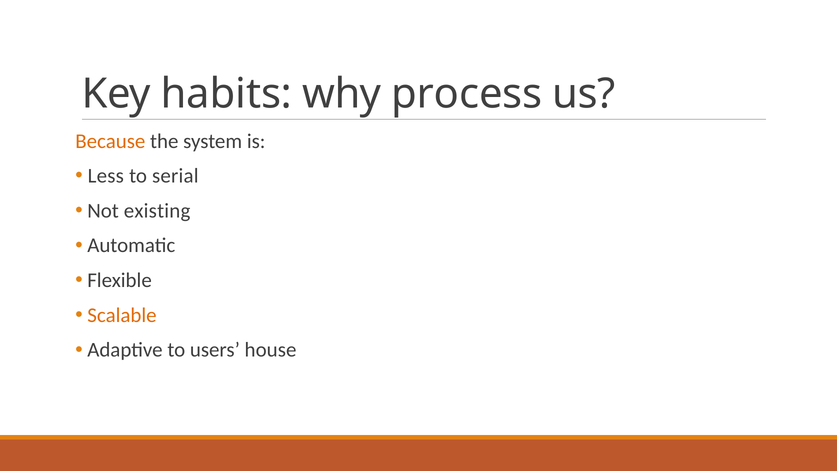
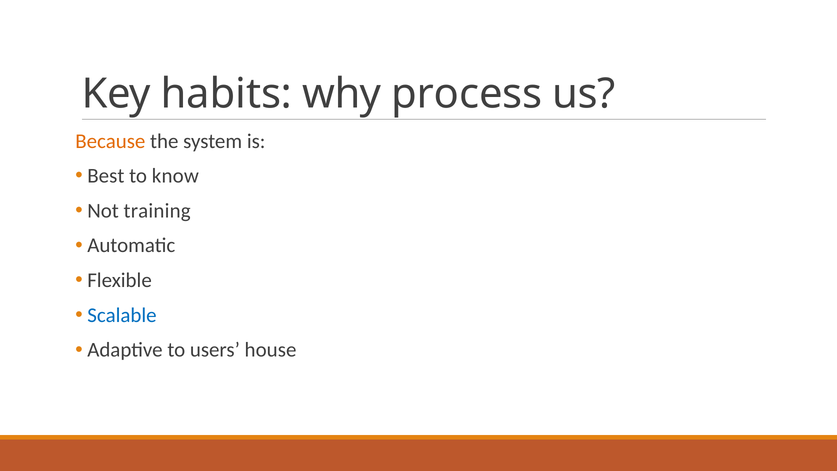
Less: Less -> Best (106, 176)
serial: serial -> know (175, 176)
existing: existing -> training (157, 211)
Scalable colour: orange -> blue (122, 315)
